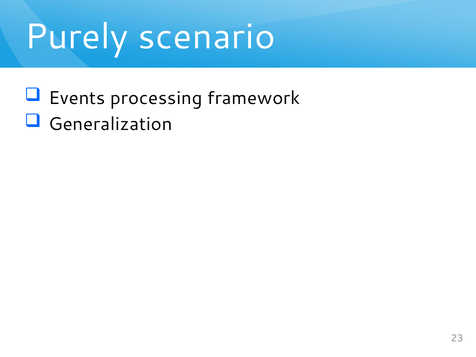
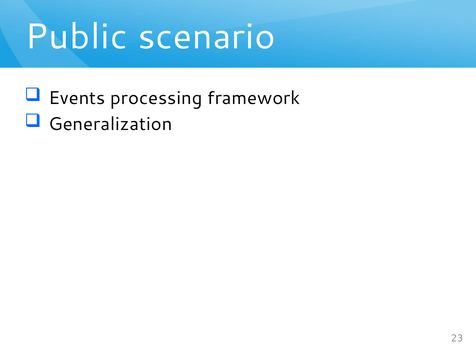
Purely: Purely -> Public (76, 37)
